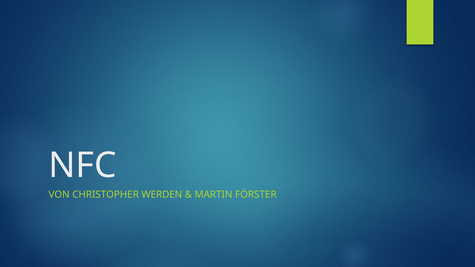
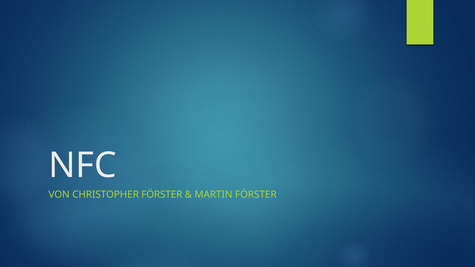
CHRISTOPHER WERDEN: WERDEN -> FÖRSTER (162, 195)
